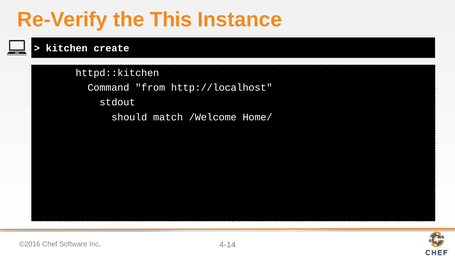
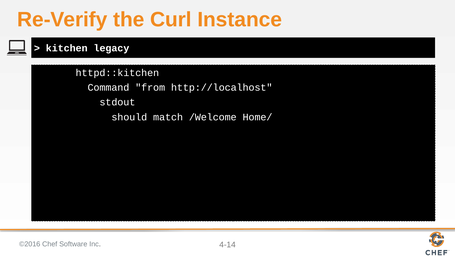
This: This -> Curl (171, 20)
create: create -> legacy (111, 48)
